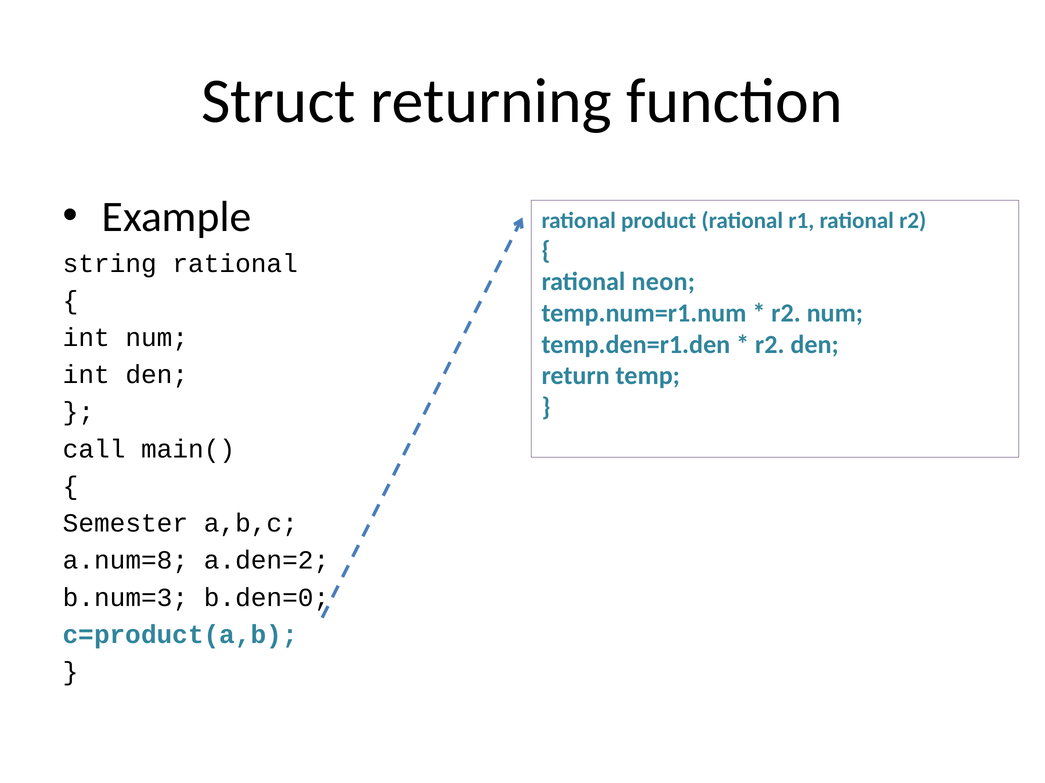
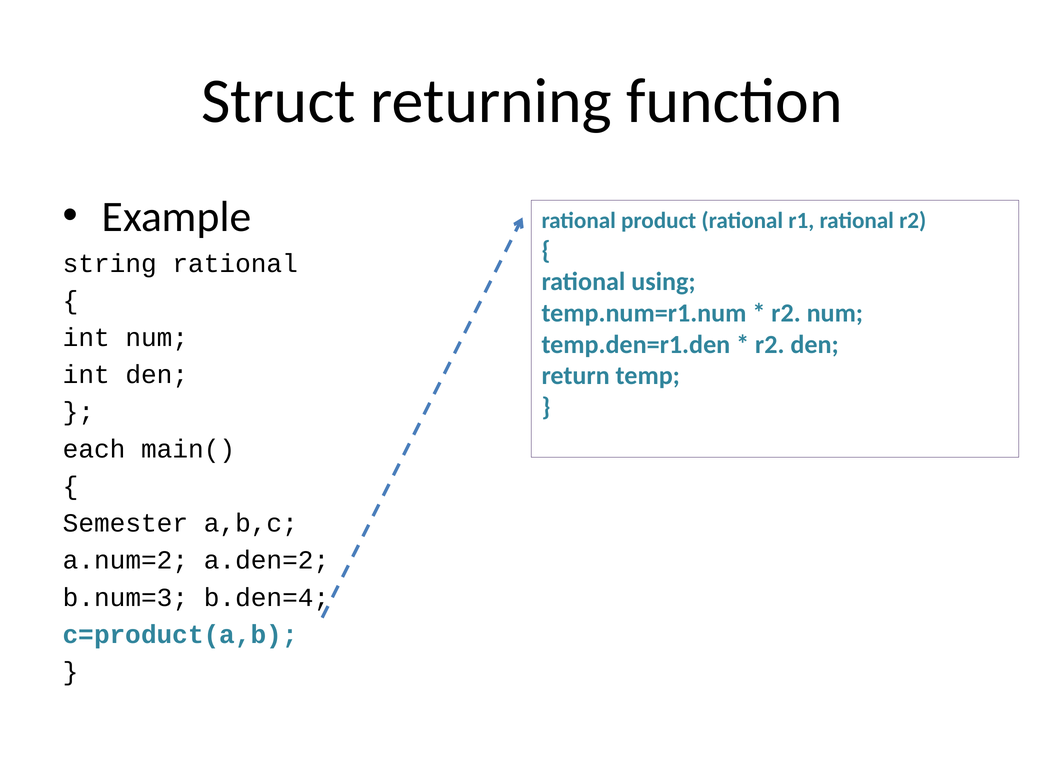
neon: neon -> using (663, 282)
call: call -> each (94, 449)
a.num=8: a.num=8 -> a.num=2 (125, 561)
b.den=0: b.den=0 -> b.den=4 (266, 598)
